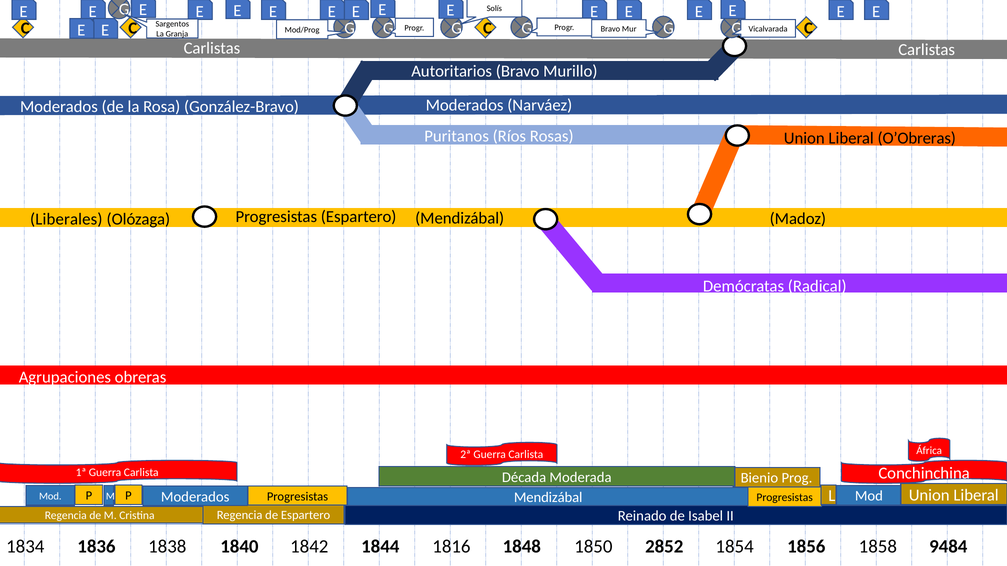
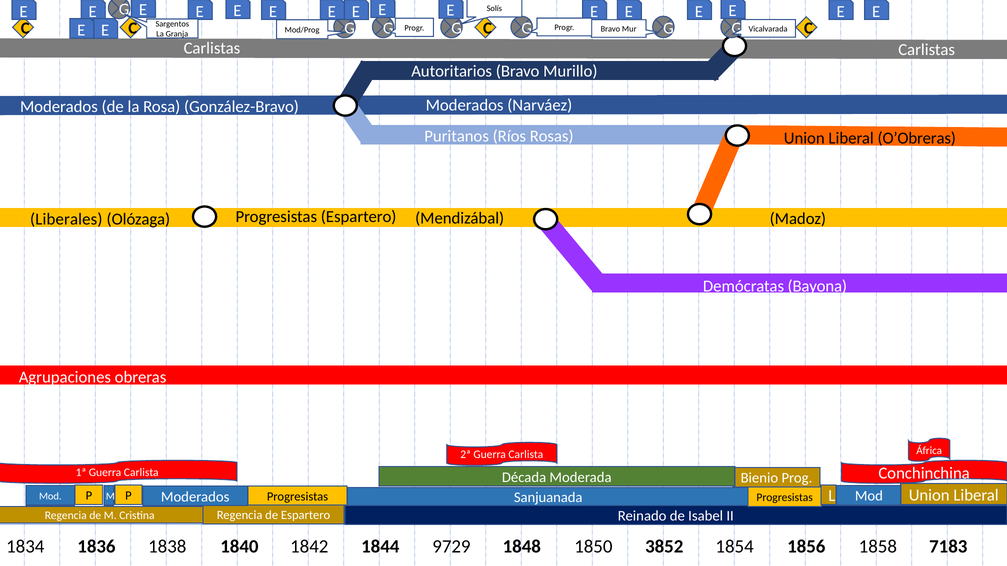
Radical: Radical -> Bayona (817, 286)
Mendizábal: Mendizábal -> Sanjuanada (548, 498)
1816: 1816 -> 9729 (451, 547)
2852: 2852 -> 3852 (664, 547)
9484: 9484 -> 7183 (948, 547)
